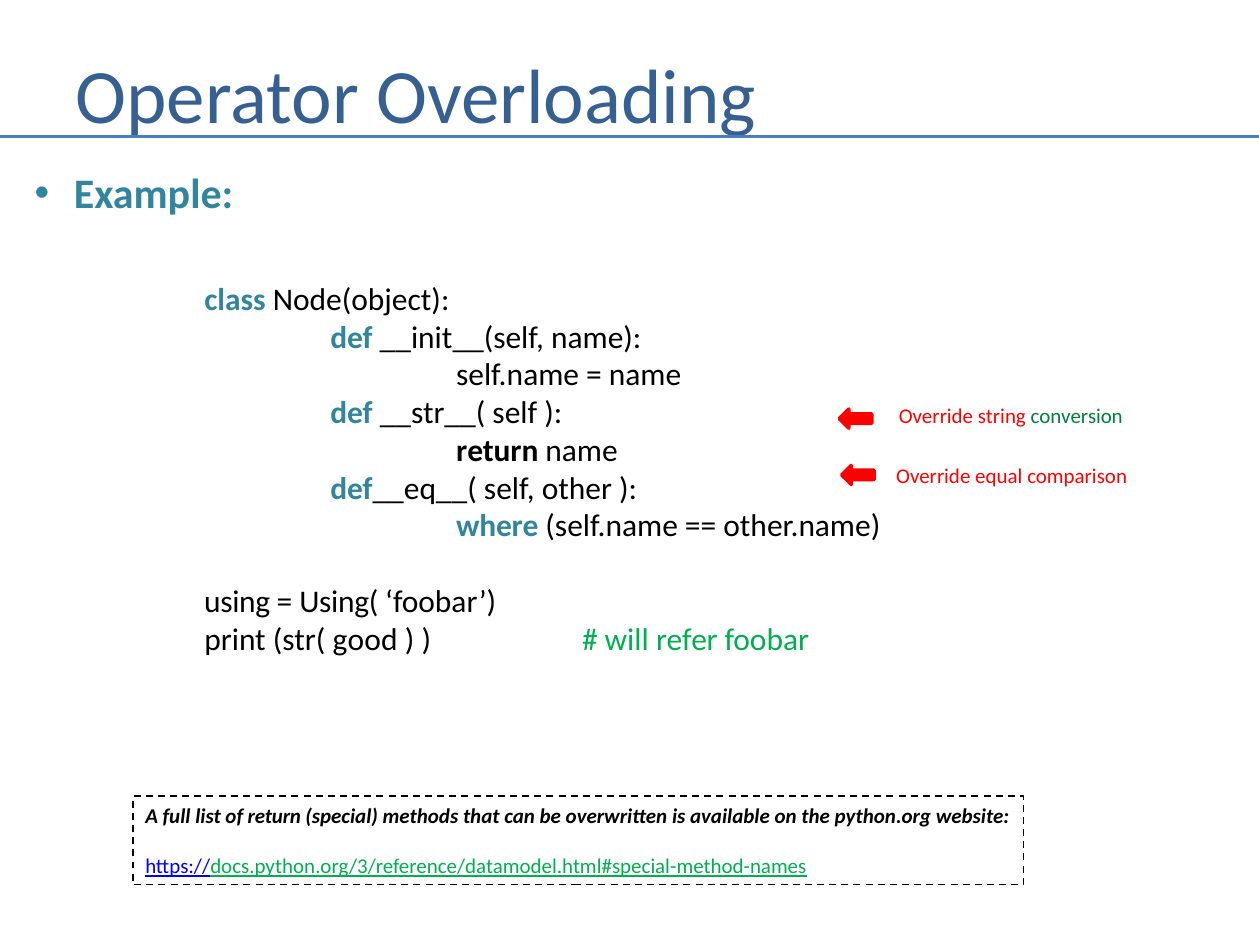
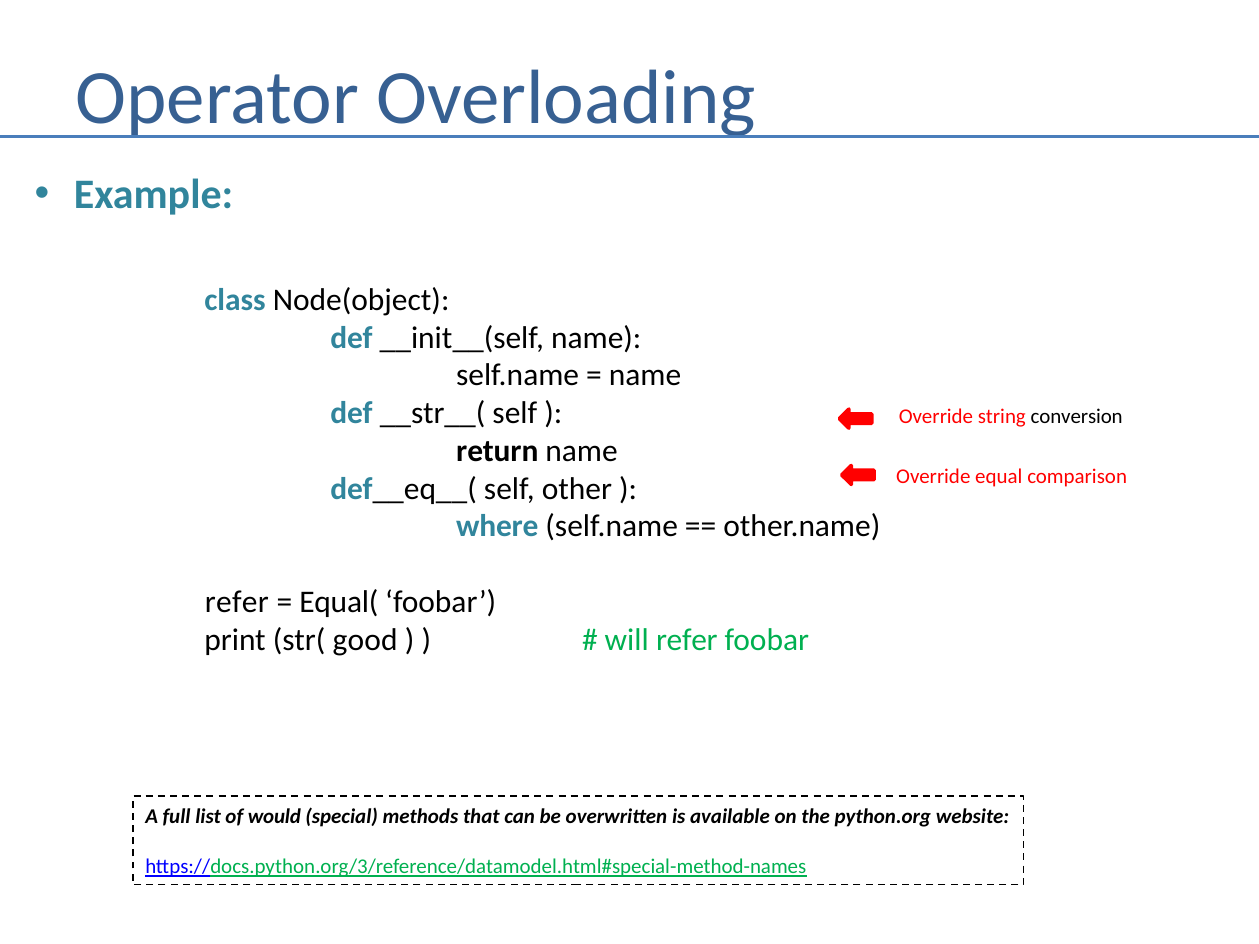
conversion colour: green -> black (1077, 417)
using: using -> refer (237, 602)
Using(: Using( -> Equal( (339, 602)
of return: return -> would (274, 817)
